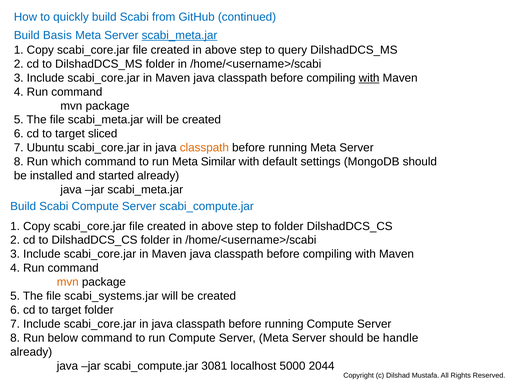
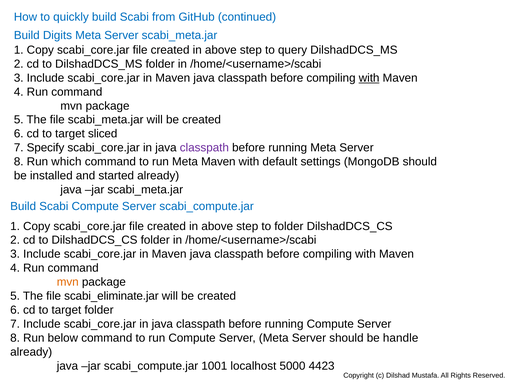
Basis: Basis -> Digits (57, 35)
scabi_meta.jar underline: present -> none (180, 35)
Ubuntu: Ubuntu -> Specify (46, 148)
classpath colour: orange -> purple (204, 148)
Meta Similar: Similar -> Maven (218, 162)
scabi_systems.jar: scabi_systems.jar -> scabi_eliminate.jar (111, 296)
3081: 3081 -> 1001 (214, 366)
2044: 2044 -> 4423 (322, 366)
